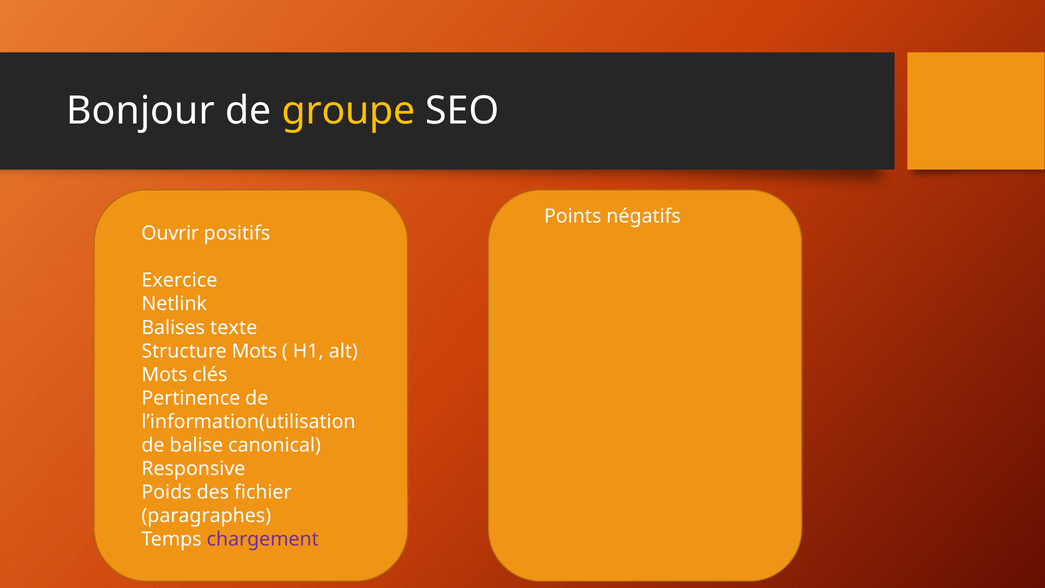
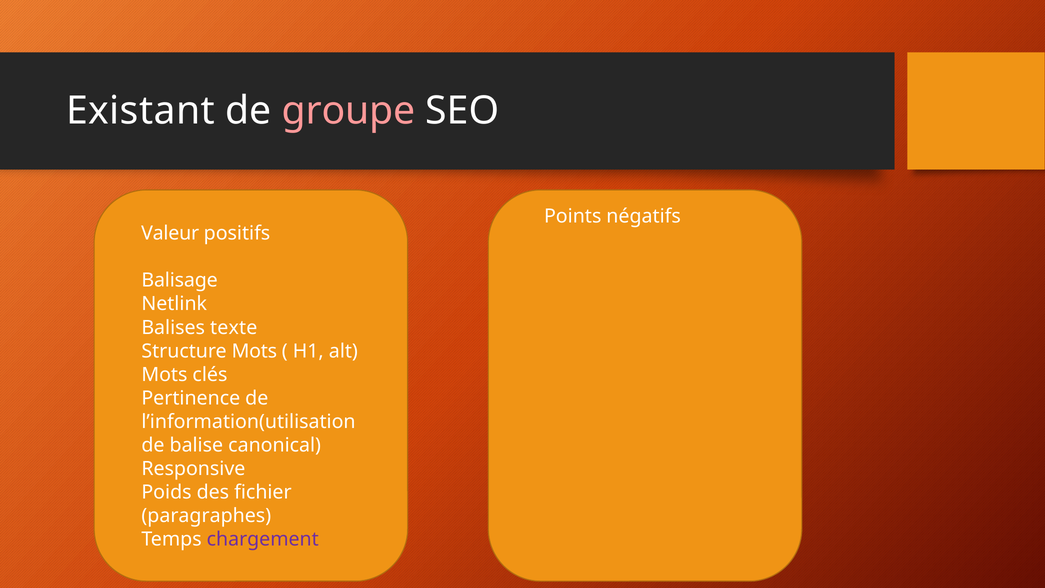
Bonjour: Bonjour -> Existant (140, 111)
groupe colour: yellow -> pink (349, 111)
Ouvrir: Ouvrir -> Valeur (170, 233)
Exercice: Exercice -> Balisage (180, 280)
